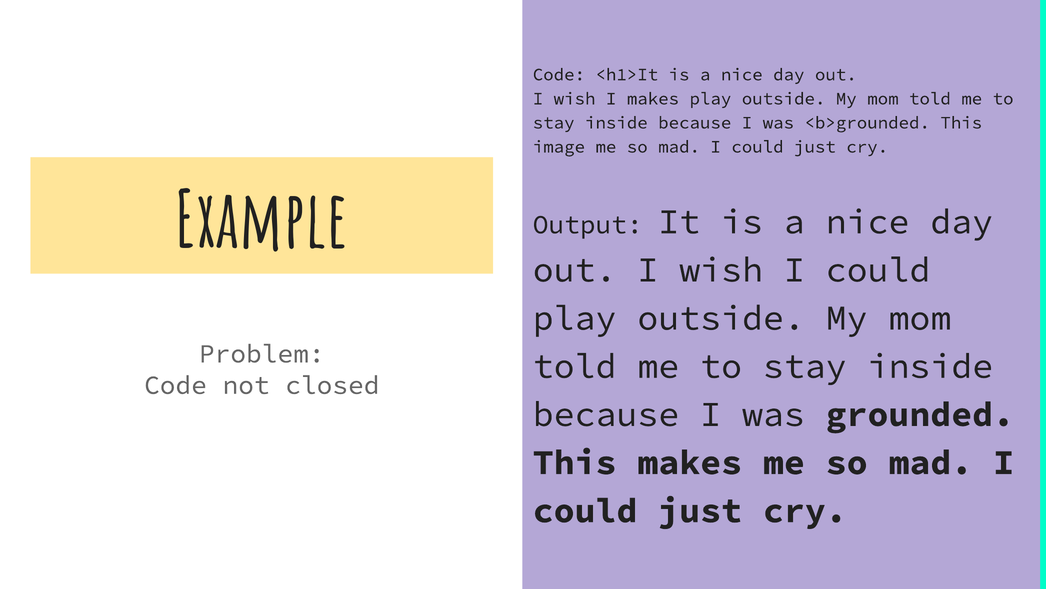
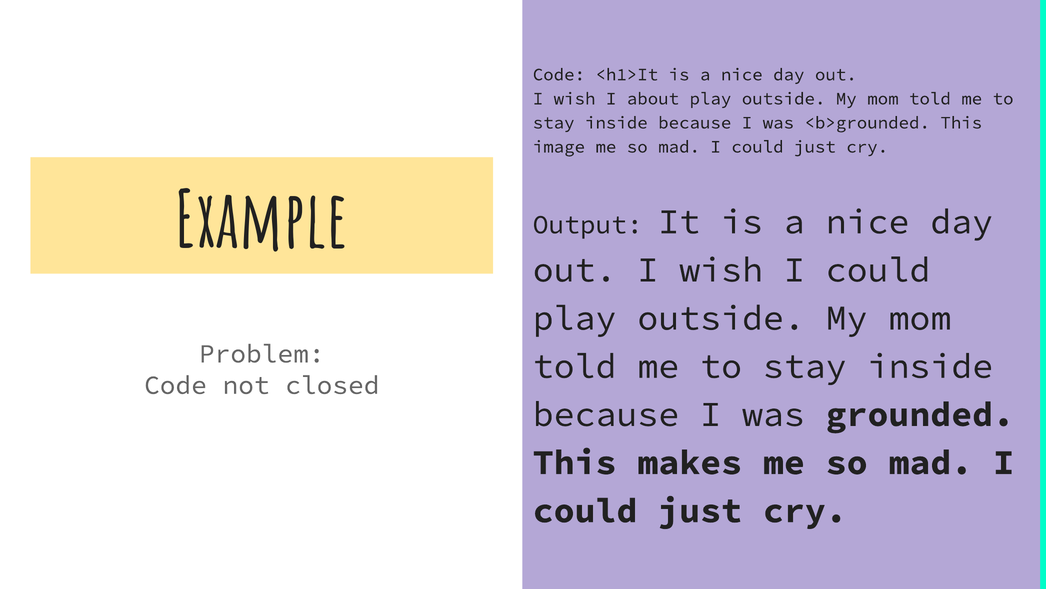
I makes: makes -> about (653, 99)
